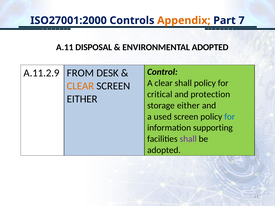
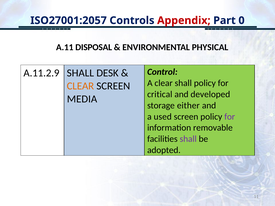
ISO27001:2000: ISO27001:2000 -> ISO27001:2057 (69, 21)
Appendix colour: orange -> red (184, 21)
7: 7 -> 0 (242, 21)
ENVIRONMENTAL ADOPTED: ADOPTED -> PHYSICAL (210, 47)
A.11.2.9 FROM: FROM -> SHALL (80, 73)
protection: protection -> developed (210, 94)
EITHER: EITHER -> MEDIA (82, 99)
for colour: blue -> purple (230, 117)
supporting: supporting -> removable (213, 128)
